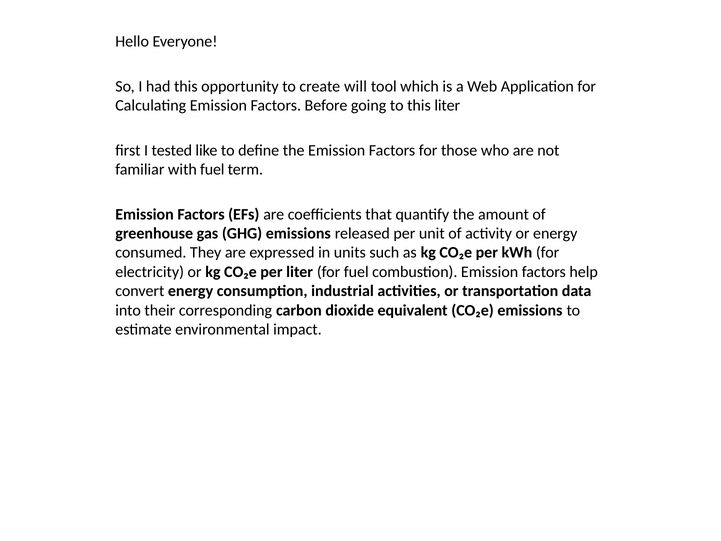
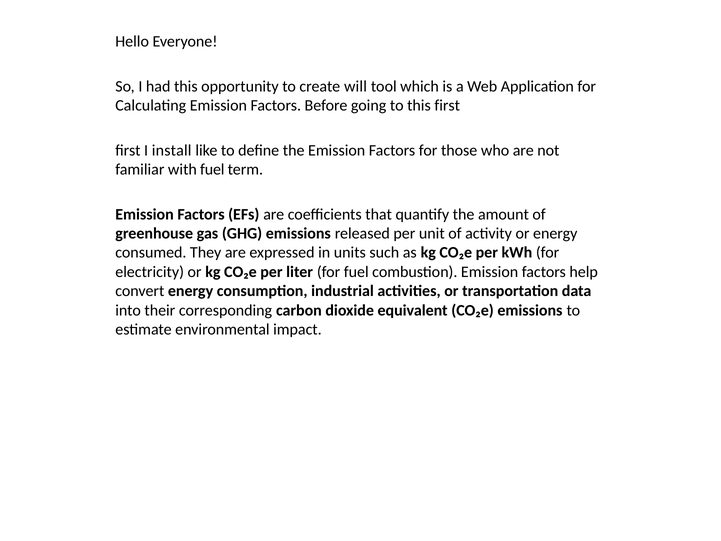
this liter: liter -> first (447, 105)
tested: tested -> install (172, 150)
